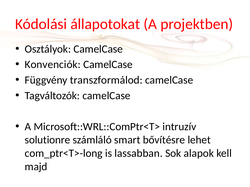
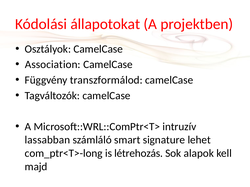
Konvenciók: Konvenciók -> Association (53, 65)
solutionre: solutionre -> lassabban (47, 140)
bővítésre: bővítésre -> signature (164, 140)
lassabban: lassabban -> létrehozás (139, 154)
